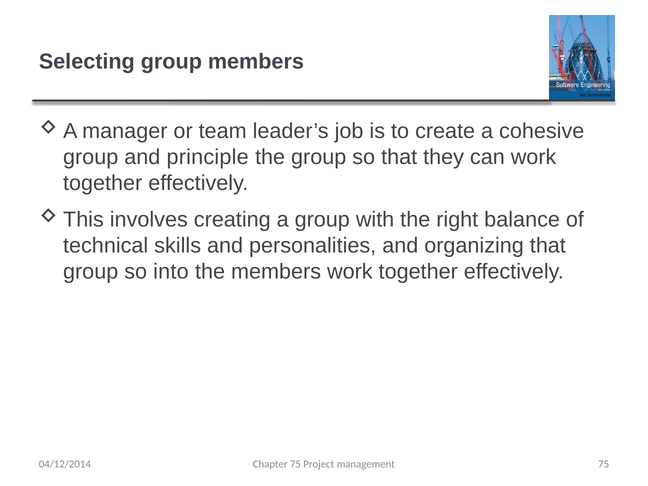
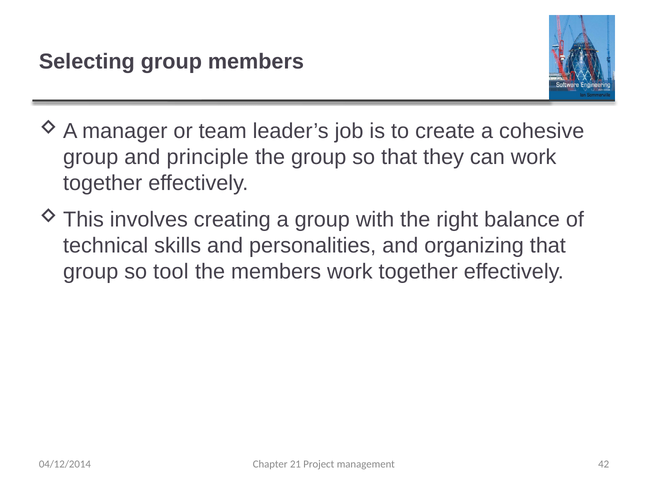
into: into -> tool (171, 271)
Chapter 75: 75 -> 21 (295, 464)
management 75: 75 -> 42 (604, 464)
